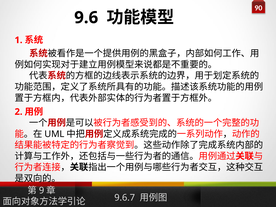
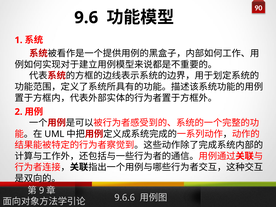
9.6.7: 9.6.7 -> 9.6.6 (125, 198)
